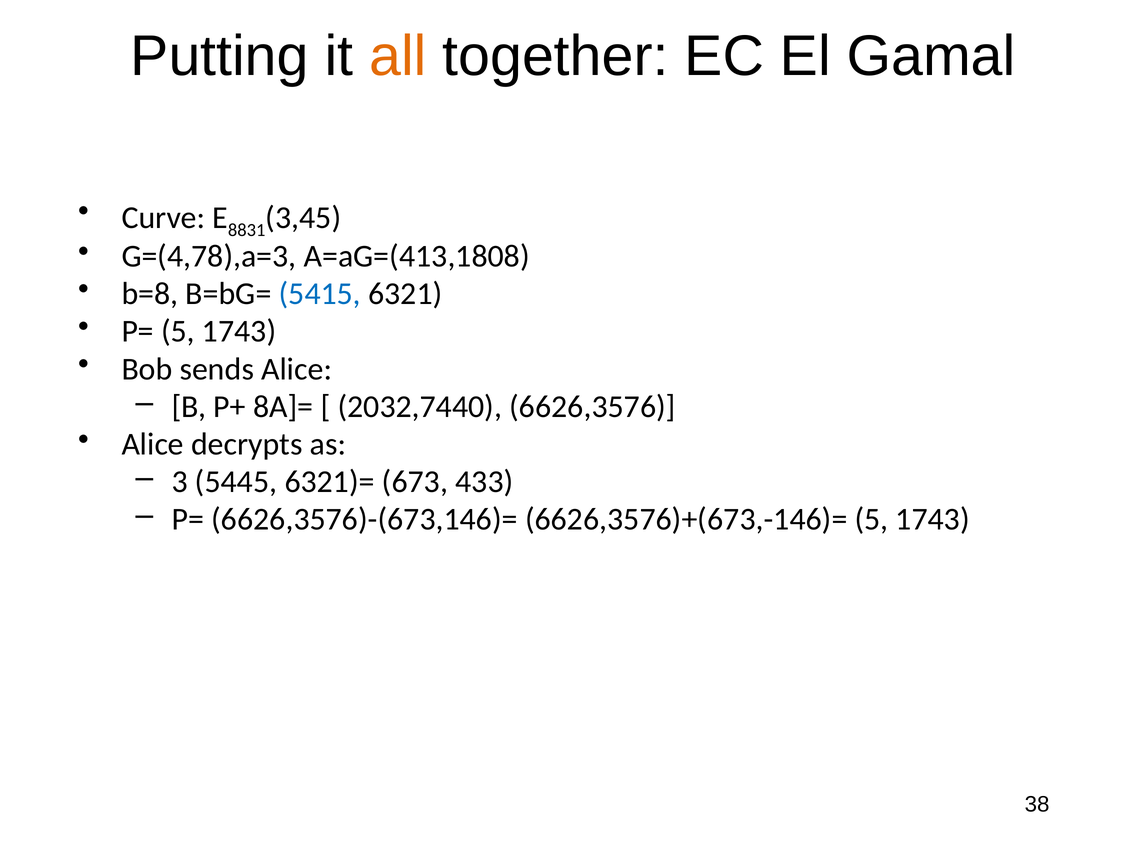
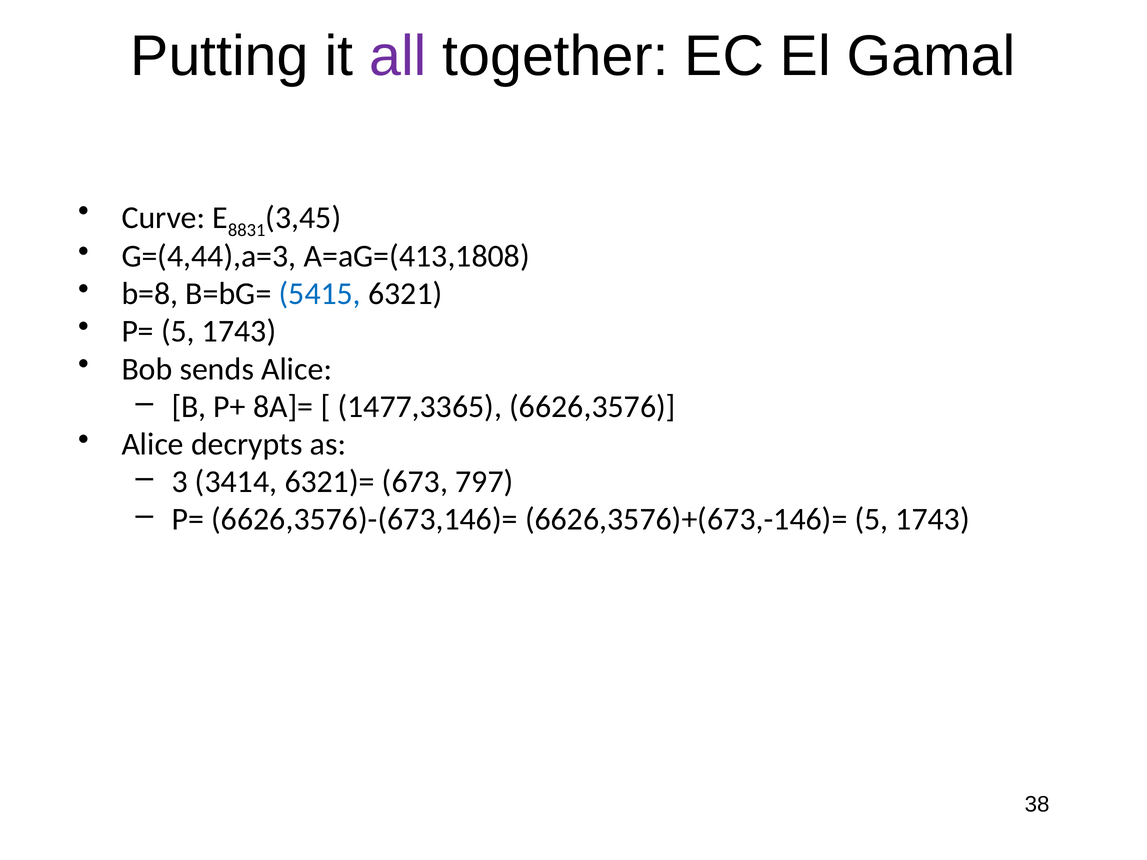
all colour: orange -> purple (398, 57)
G=(4,78),a=3: G=(4,78),a=3 -> G=(4,44),a=3 (209, 256)
2032,7440: 2032,7440 -> 1477,3365 (420, 407)
5445: 5445 -> 3414 (236, 482)
433: 433 -> 797 (484, 482)
